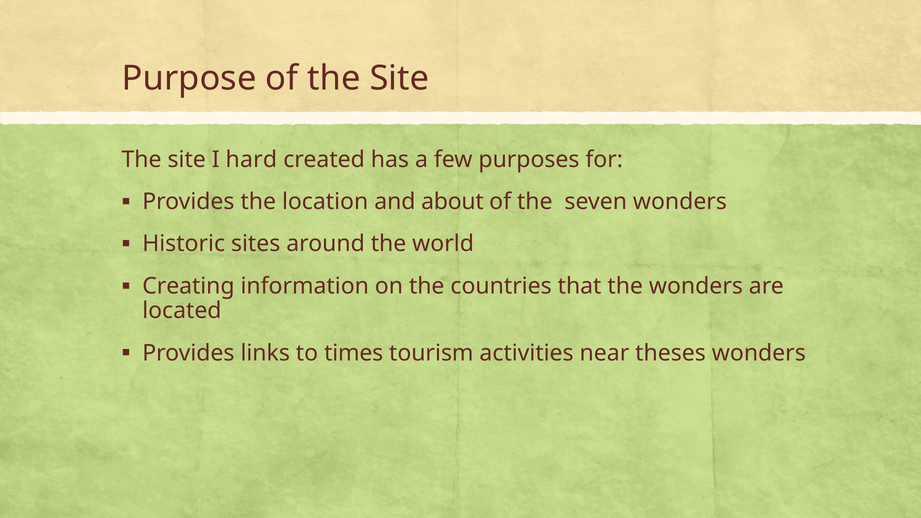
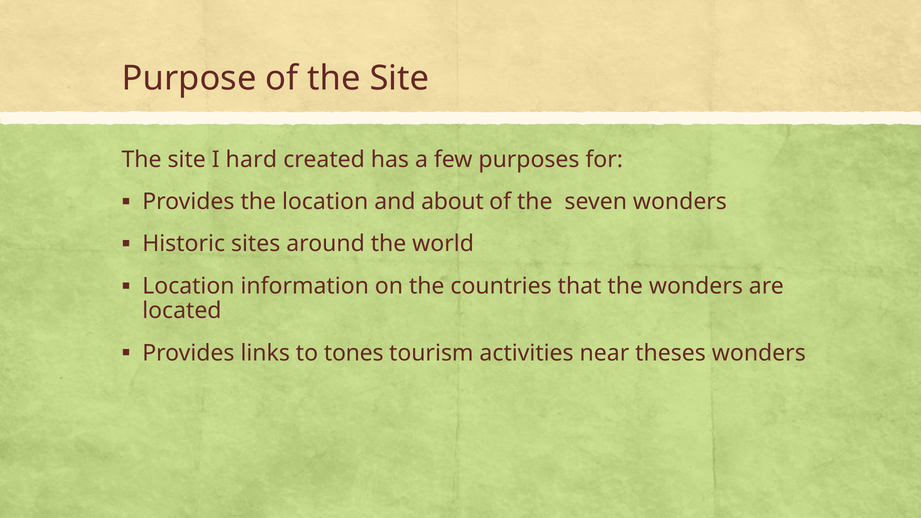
Creating: Creating -> Location (188, 286)
times: times -> tones (354, 353)
